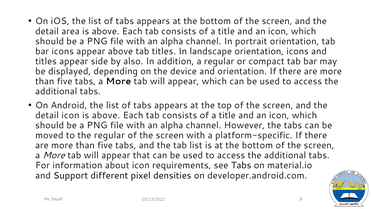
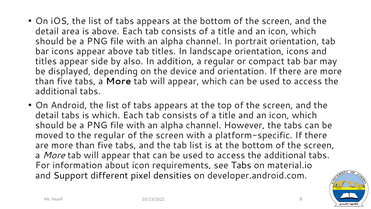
detail icon: icon -> tabs (71, 115)
above: above -> which (106, 115)
